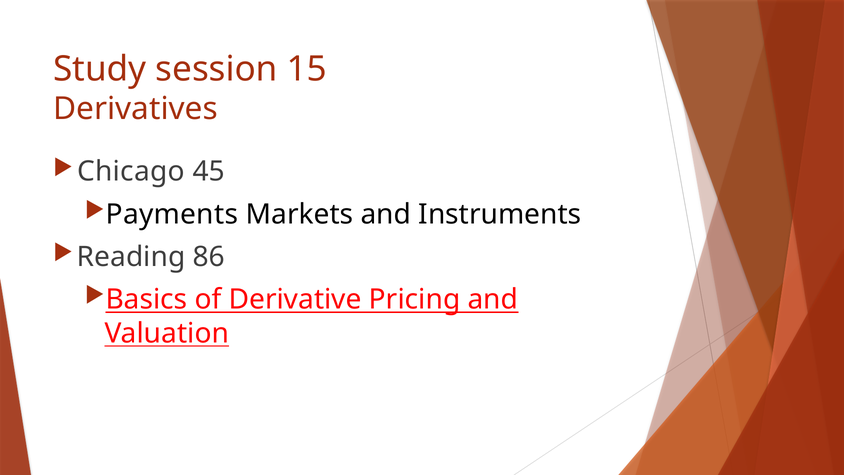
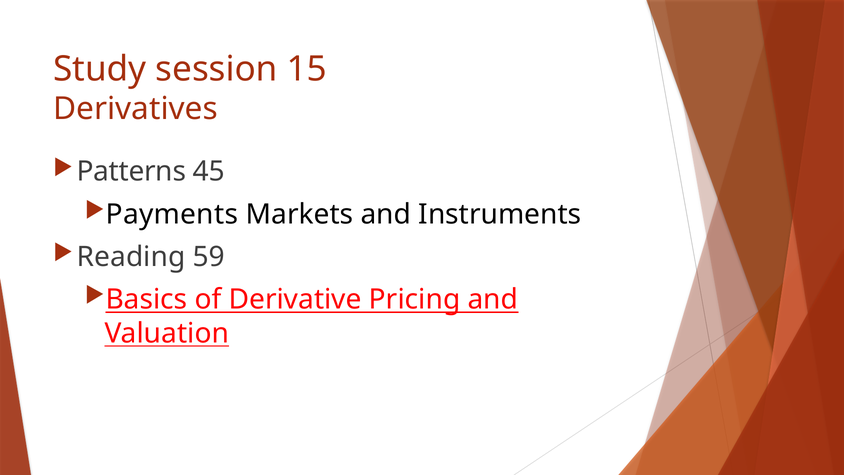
Chicago: Chicago -> Patterns (131, 172)
86: 86 -> 59 (209, 257)
